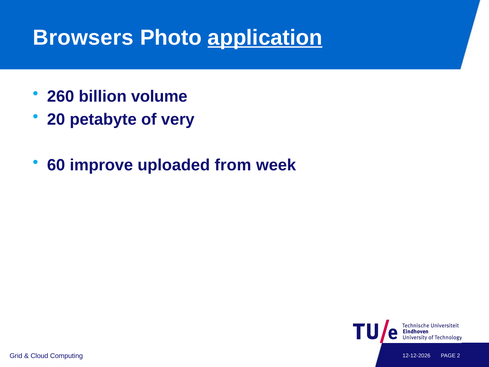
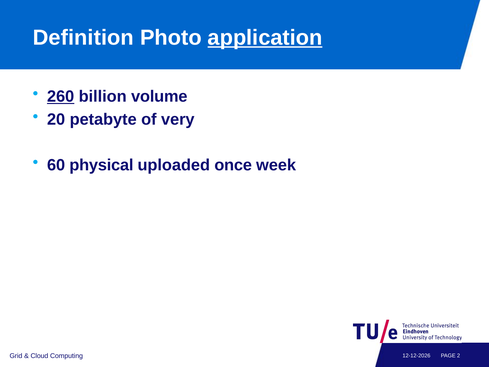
Browsers: Browsers -> Definition (83, 38)
260 underline: none -> present (61, 97)
improve: improve -> physical (101, 165)
from: from -> once (233, 165)
